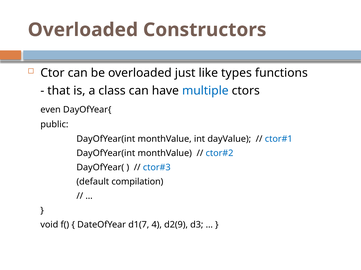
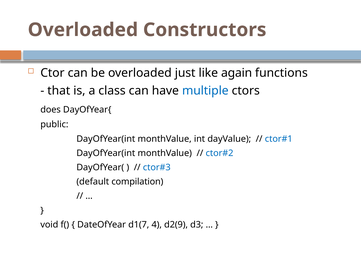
types: types -> again (237, 73)
even: even -> does (51, 110)
